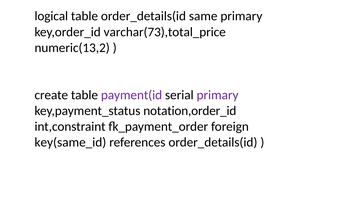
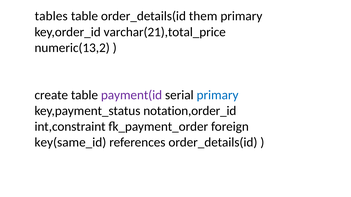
logical: logical -> tables (51, 16)
same: same -> them (203, 16)
varchar(73),total_price: varchar(73),total_price -> varchar(21),total_price (165, 32)
primary colour: purple -> blue (218, 95)
